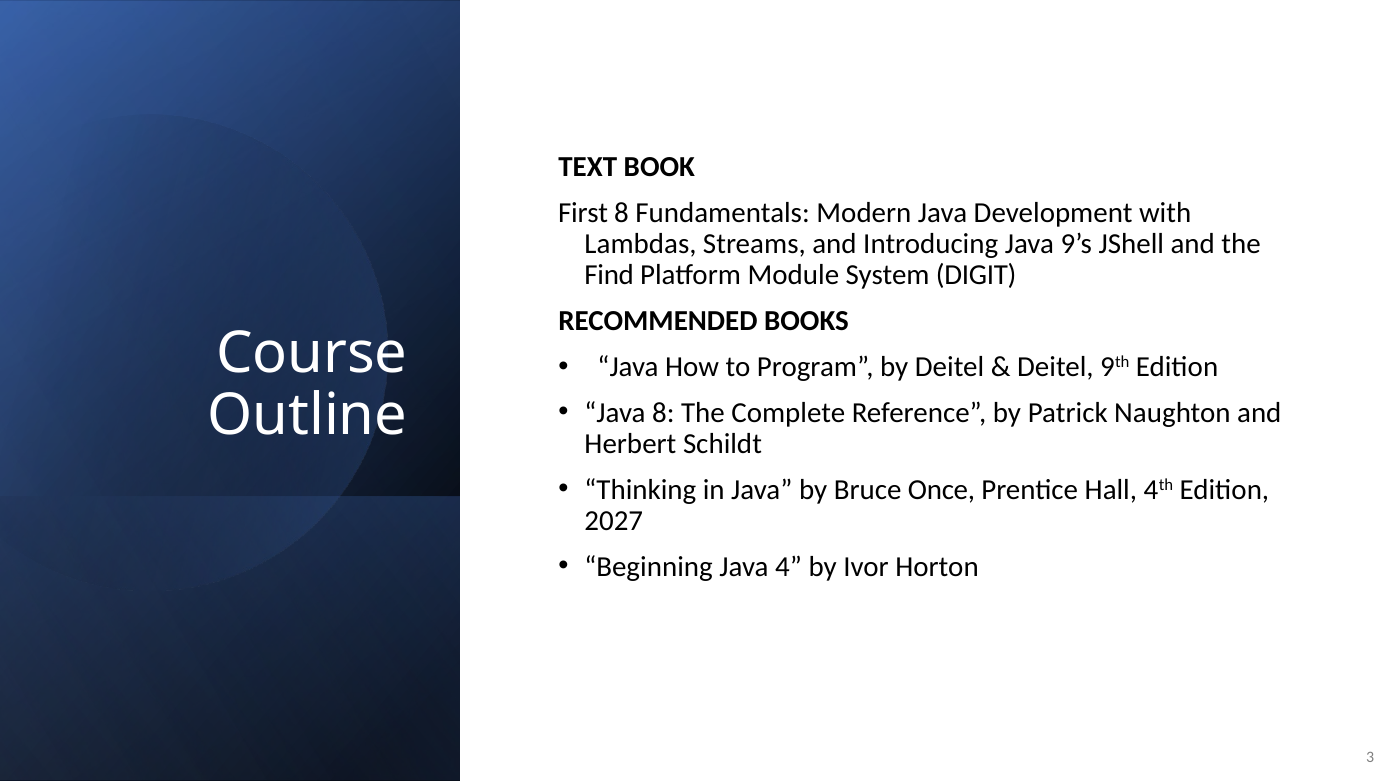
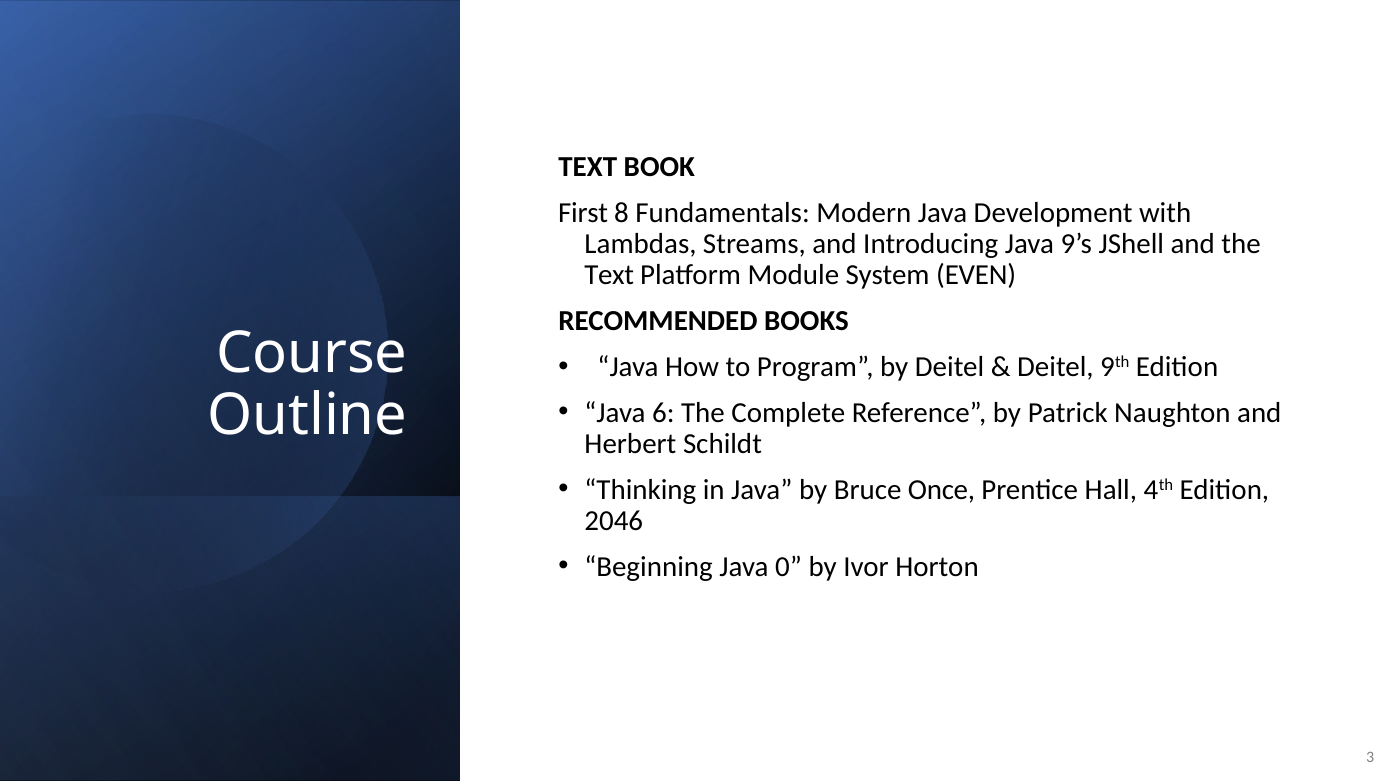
Find: Find -> Text (609, 275)
DIGIT: DIGIT -> EVEN (976, 275)
Java 8: 8 -> 6 (663, 413)
2027: 2027 -> 2046 (614, 521)
4: 4 -> 0 (788, 567)
